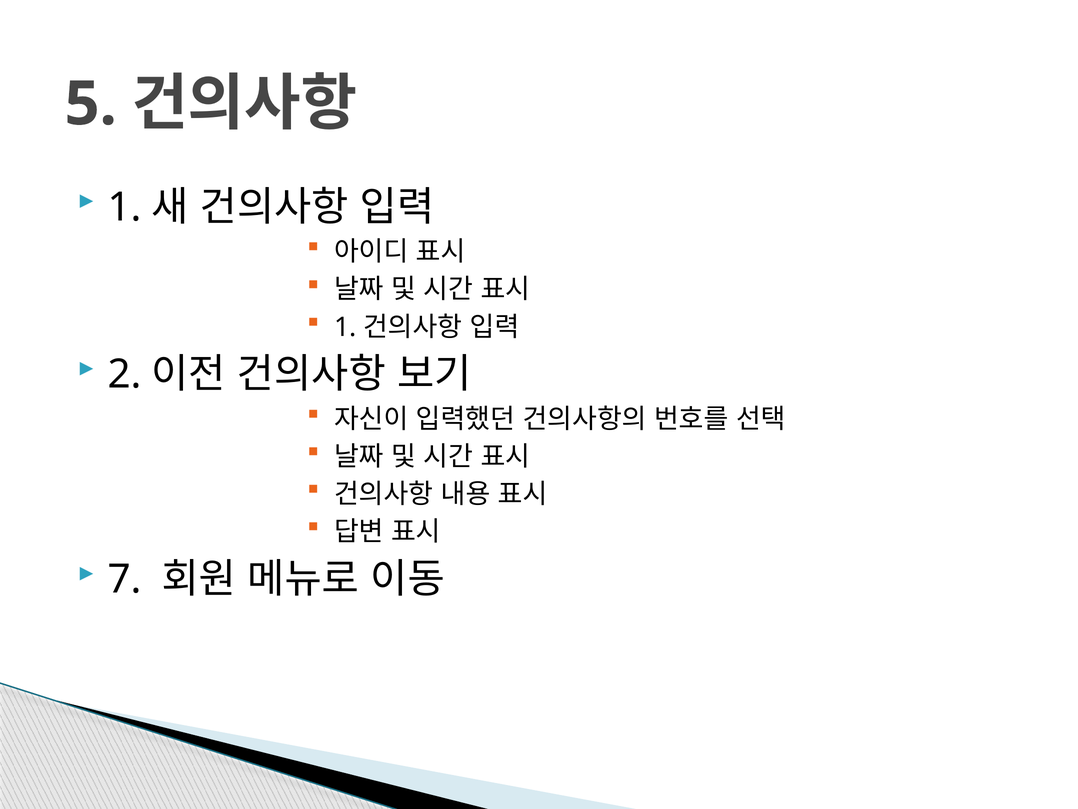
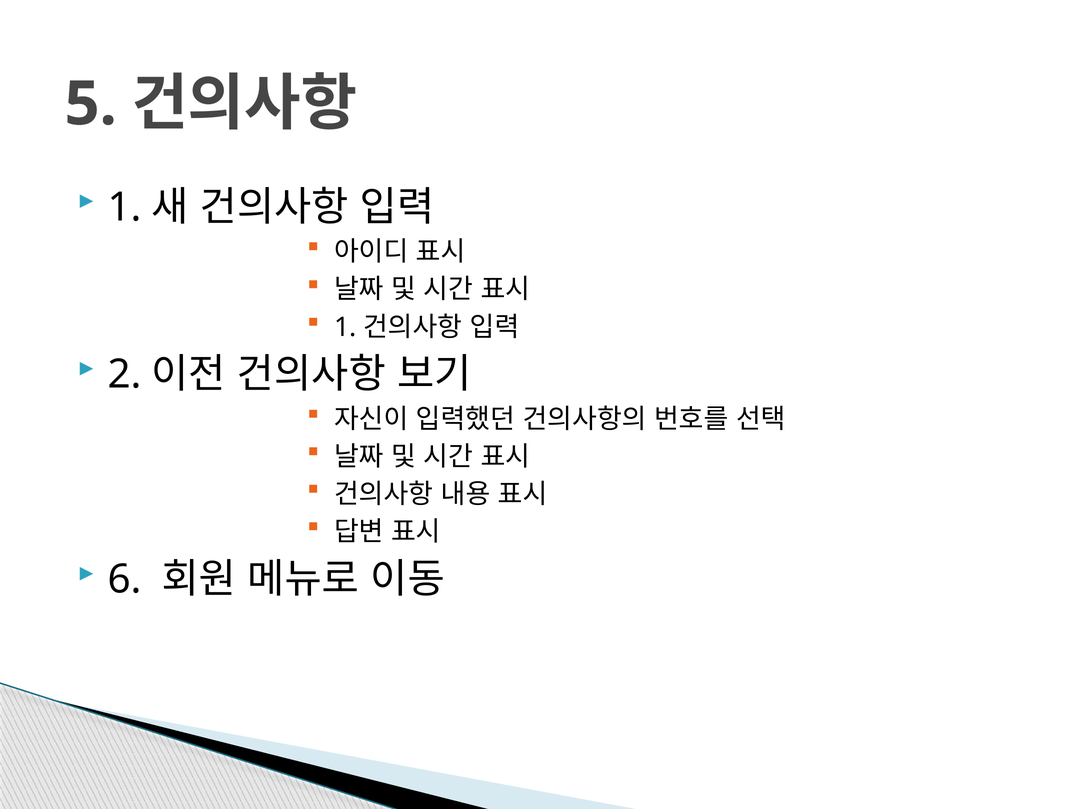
7: 7 -> 6 (125, 579)
